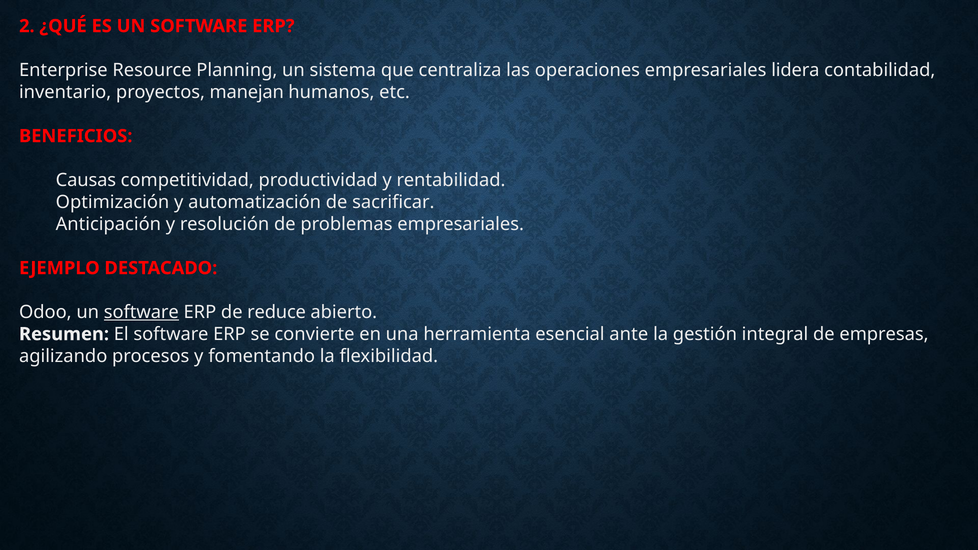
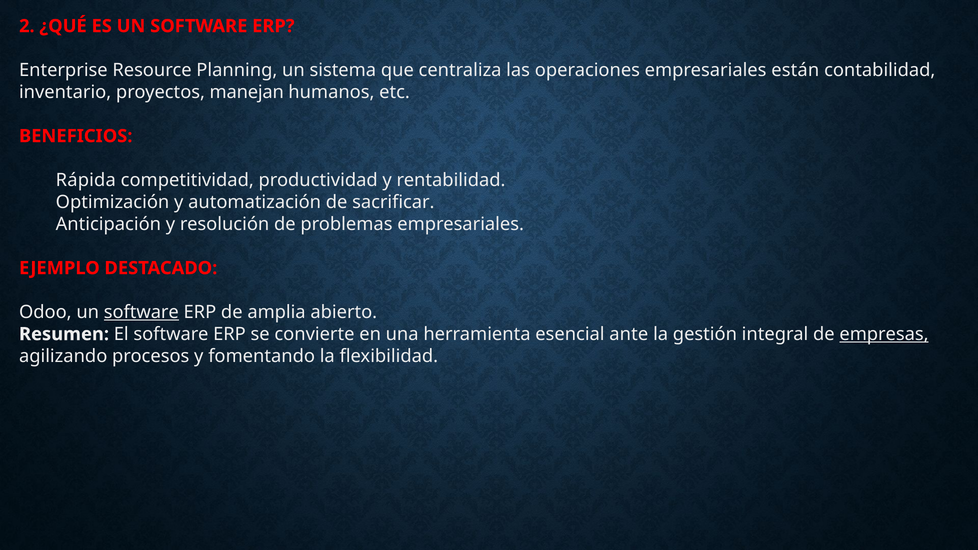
lidera: lidera -> están (795, 70)
Causas: Causas -> Rápida (86, 180)
reduce: reduce -> amplia (277, 312)
empresas underline: none -> present (884, 334)
